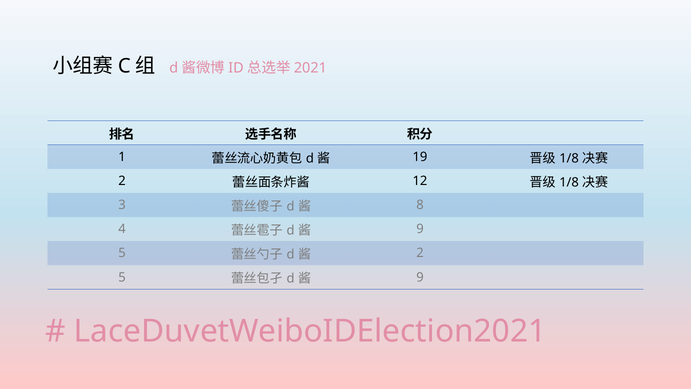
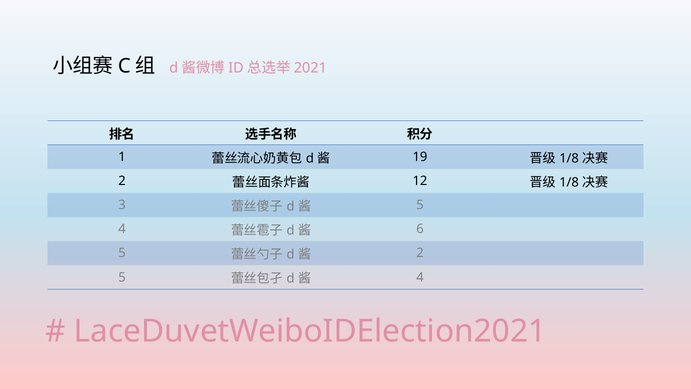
8: 8 -> 5 (420, 205)
9: 9 -> 6 (420, 229)
9: 9 -> 4 (420, 277)
